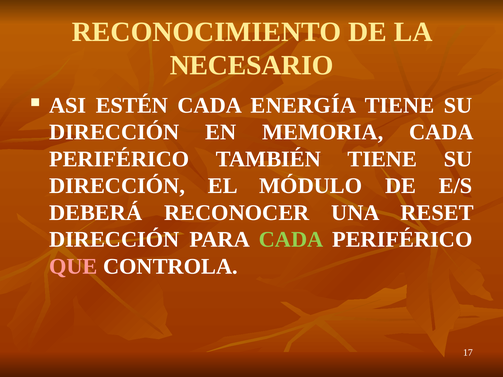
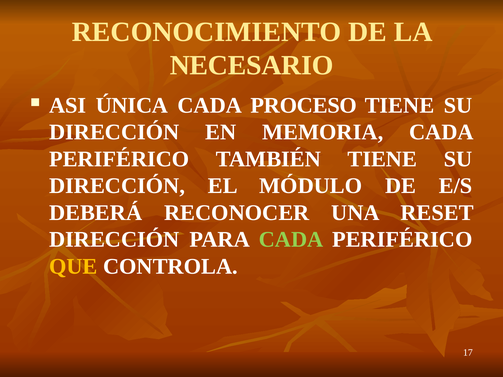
ESTÉN: ESTÉN -> ÚNICA (132, 106)
ENERGÍA: ENERGÍA -> PROCESO (304, 106)
QUE colour: pink -> yellow (73, 267)
